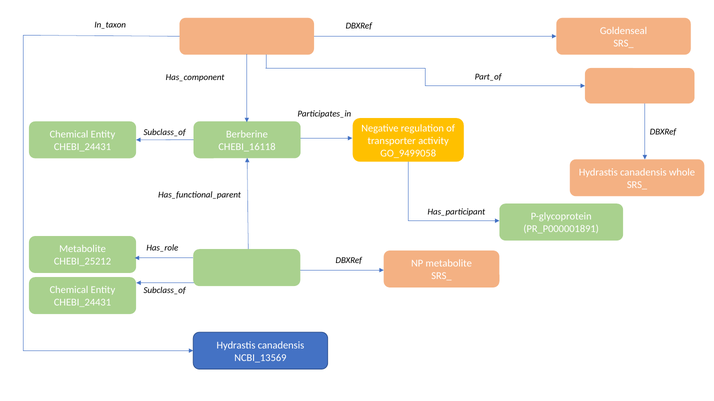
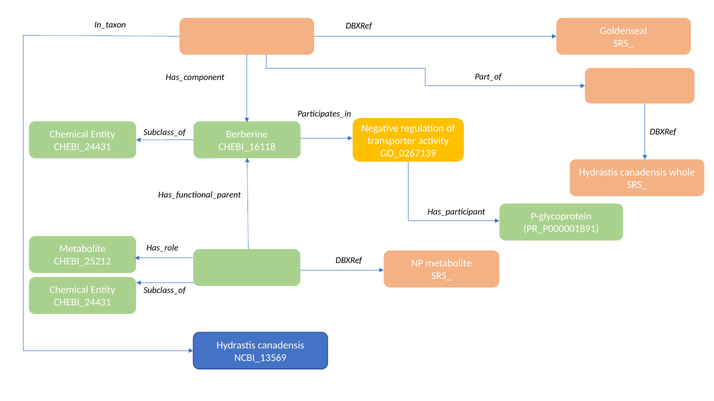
GO_9499058: GO_9499058 -> GO_0267139 (408, 153)
